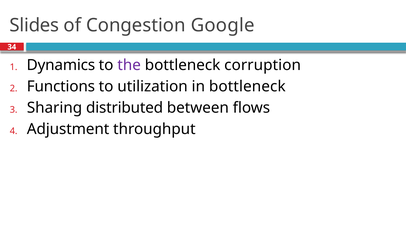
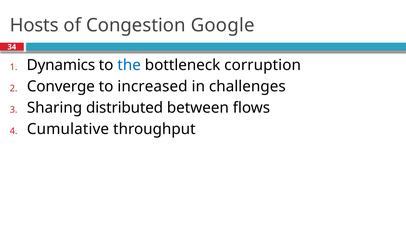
Slides: Slides -> Hosts (34, 25)
the colour: purple -> blue (129, 65)
Functions: Functions -> Converge (61, 86)
utilization: utilization -> increased (152, 86)
in bottleneck: bottleneck -> challenges (247, 86)
Adjustment: Adjustment -> Cumulative (68, 129)
